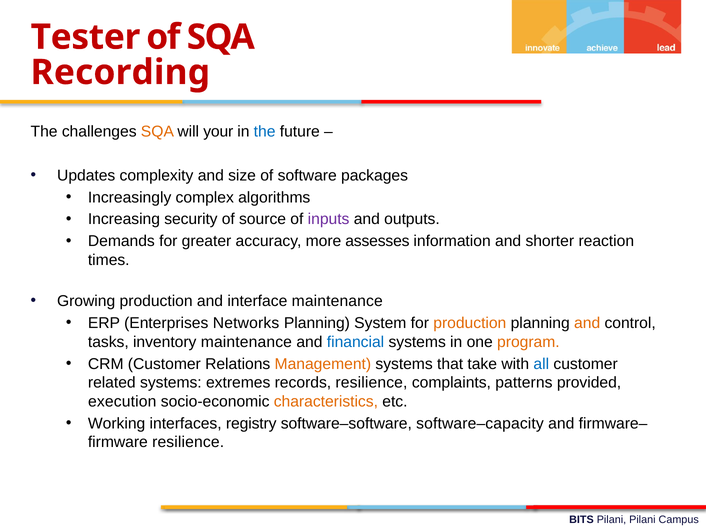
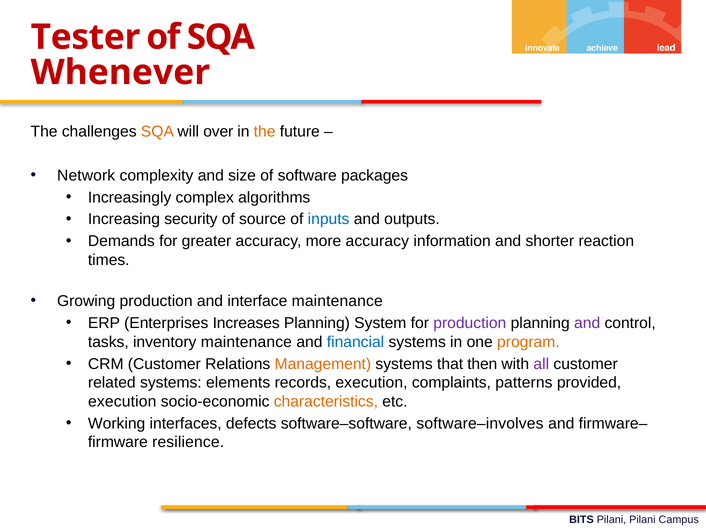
Recording: Recording -> Whenever (120, 72)
your: your -> over (218, 132)
the colour: blue -> orange (265, 132)
Updates: Updates -> Network (86, 176)
inputs colour: purple -> blue (329, 220)
more assesses: assesses -> accuracy (377, 241)
Networks: Networks -> Increases (246, 323)
production colour: orange -> purple (470, 323)
and colour: orange -> purple (587, 323)
take: take -> then (482, 364)
all colour: blue -> purple (541, 364)
extremes: extremes -> elements (238, 383)
records resilience: resilience -> execution (371, 383)
registry: registry -> defects (251, 424)
software–capacity: software–capacity -> software–involves (480, 424)
